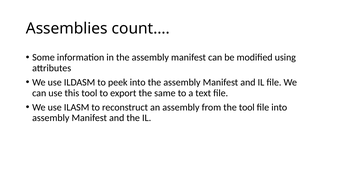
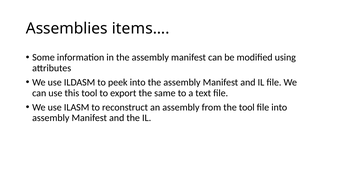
count…: count… -> items… (141, 28)
